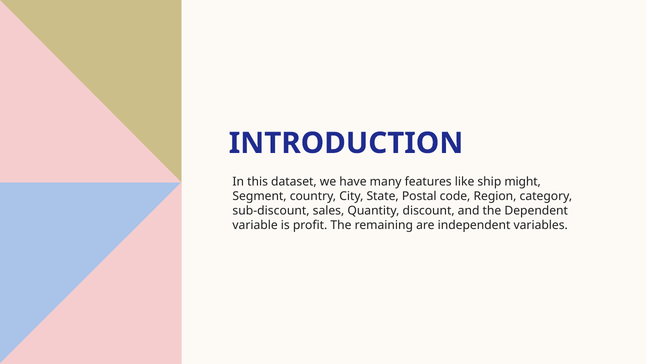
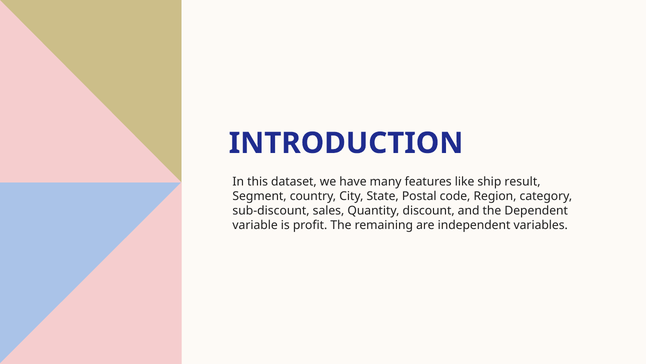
might: might -> result (523, 181)
